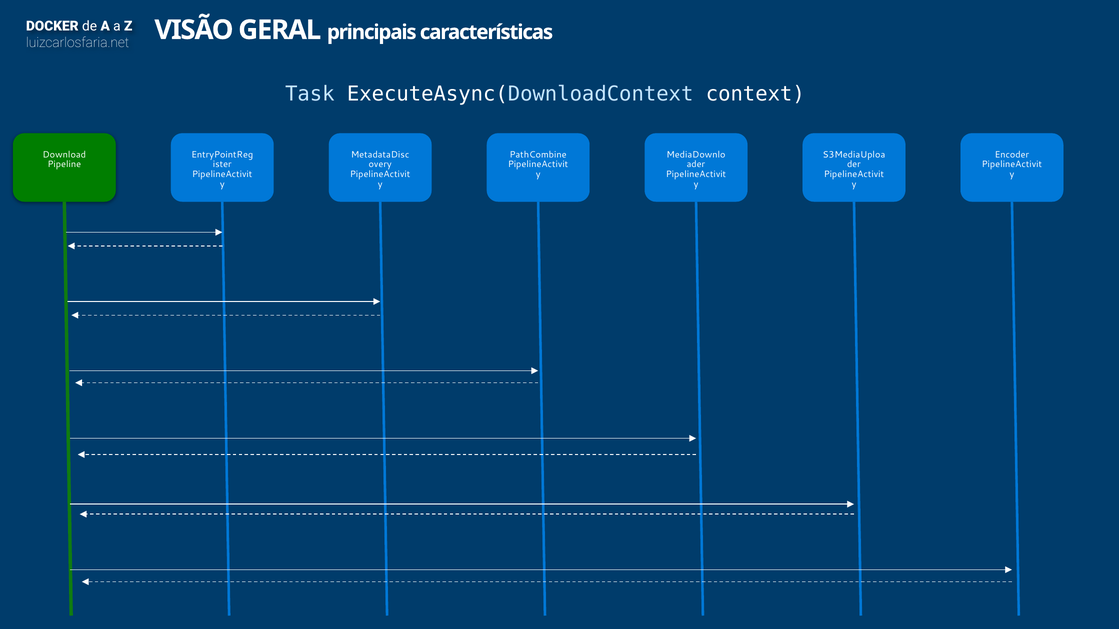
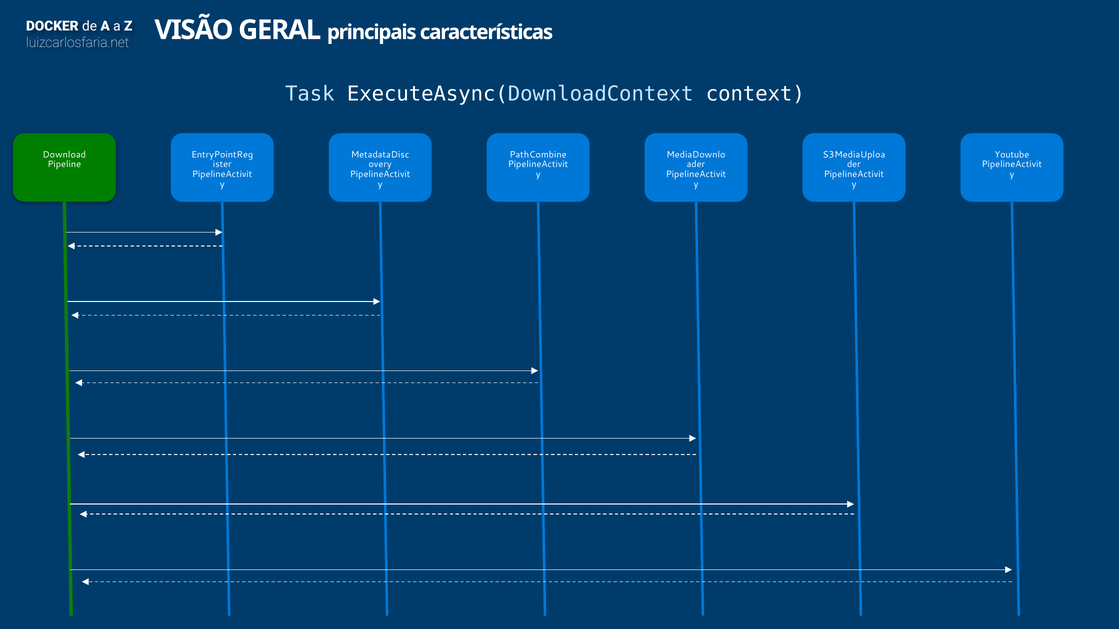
Encoder: Encoder -> Youtube (1012, 155)
